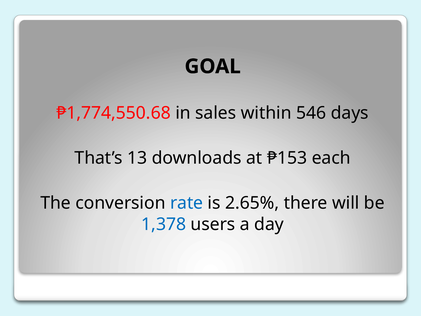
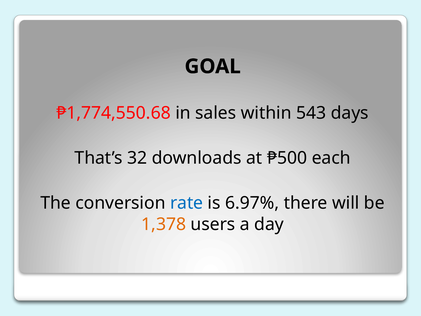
546: 546 -> 543 (311, 113)
13: 13 -> 32 (137, 158)
₱153: ₱153 -> ₱500 (287, 158)
2.65%: 2.65% -> 6.97% (252, 203)
1,378 colour: blue -> orange (164, 224)
